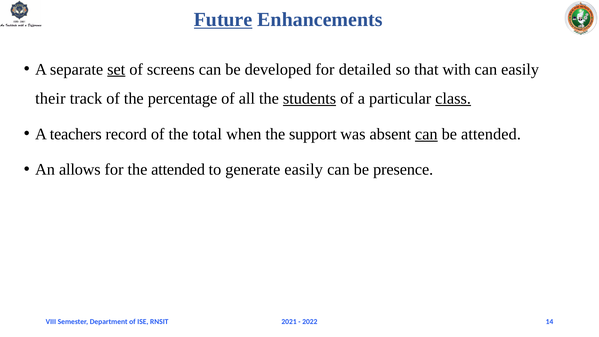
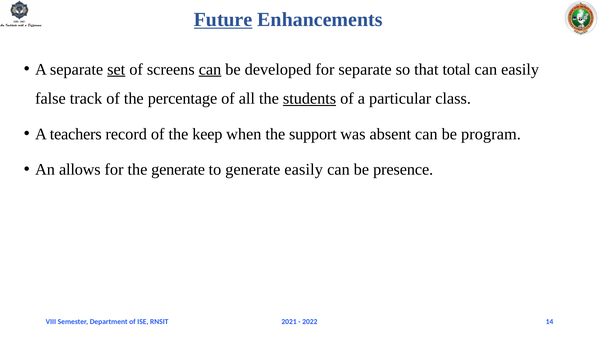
can underline: none -> present (210, 69)
for detailed: detailed -> separate (365, 69)
with: with -> total (457, 69)
their: their -> false (50, 99)
class underline: present -> none (453, 99)
total: total -> keep (207, 134)
can underline: present -> none (426, 134)
be attended: attended -> program (491, 134)
the attended: attended -> generate (178, 170)
